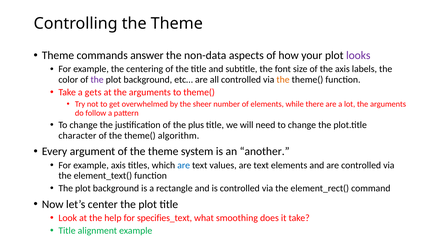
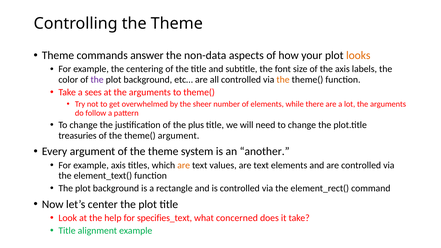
looks colour: purple -> orange (358, 55)
gets: gets -> sees (93, 92)
character: character -> treasuries (78, 136)
theme( algorithm: algorithm -> argument (179, 136)
are colour: blue -> orange (184, 165)
smoothing: smoothing -> concerned (237, 218)
